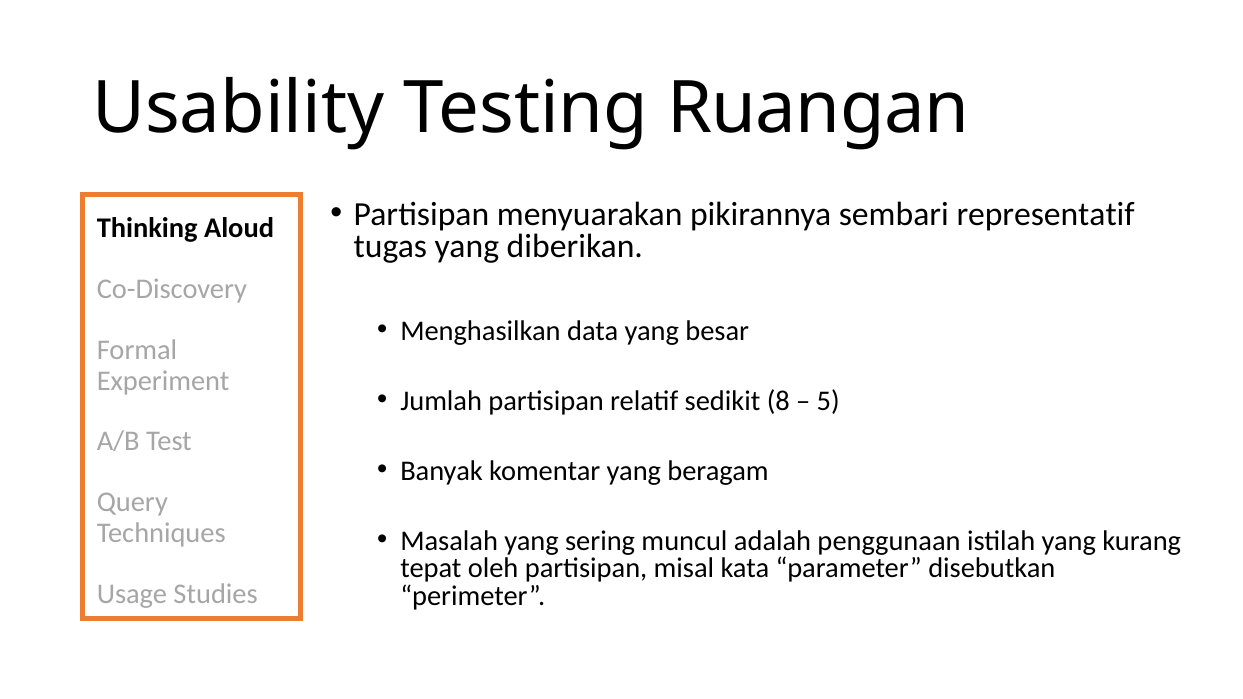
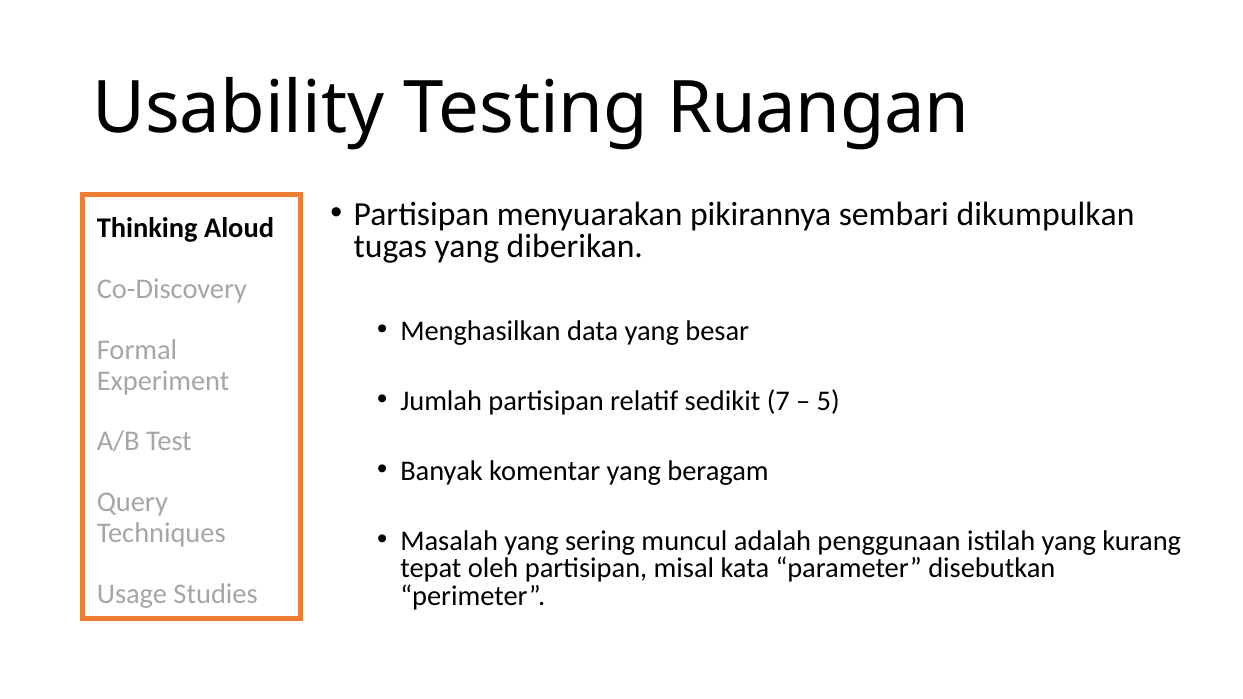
representatif: representatif -> dikumpulkan (1046, 214)
8: 8 -> 7 (778, 401)
